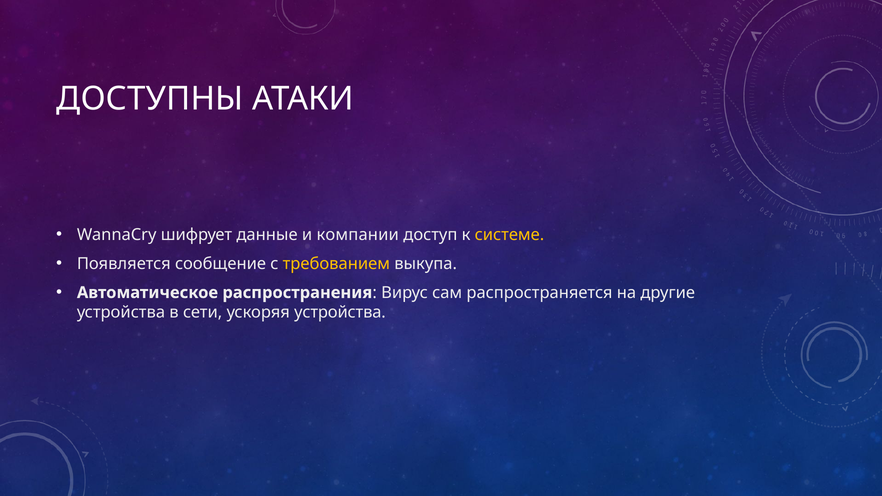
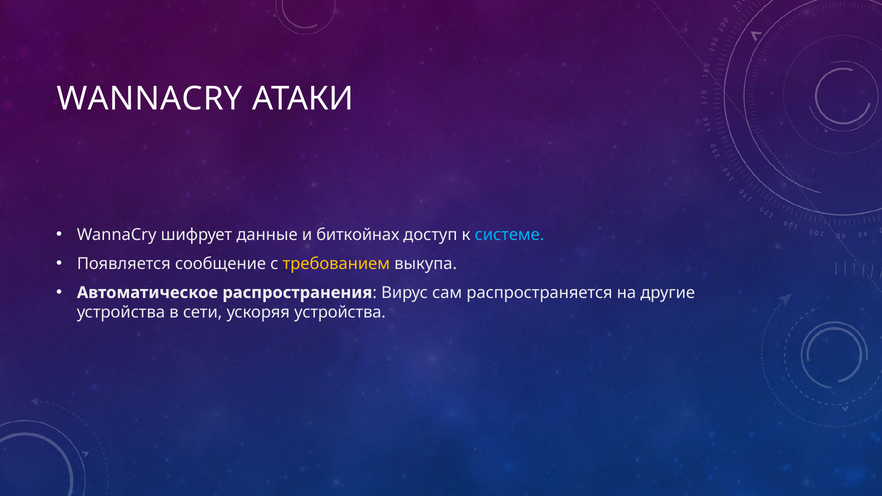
ДОСТУПНЫ: ДОСТУПНЫ -> WANNACRY (150, 99)
компании: компании -> биткойнах (358, 235)
системе colour: yellow -> light blue (509, 235)
